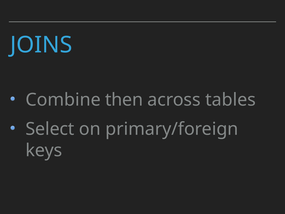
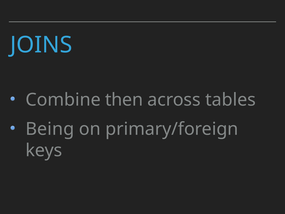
Select: Select -> Being (50, 129)
